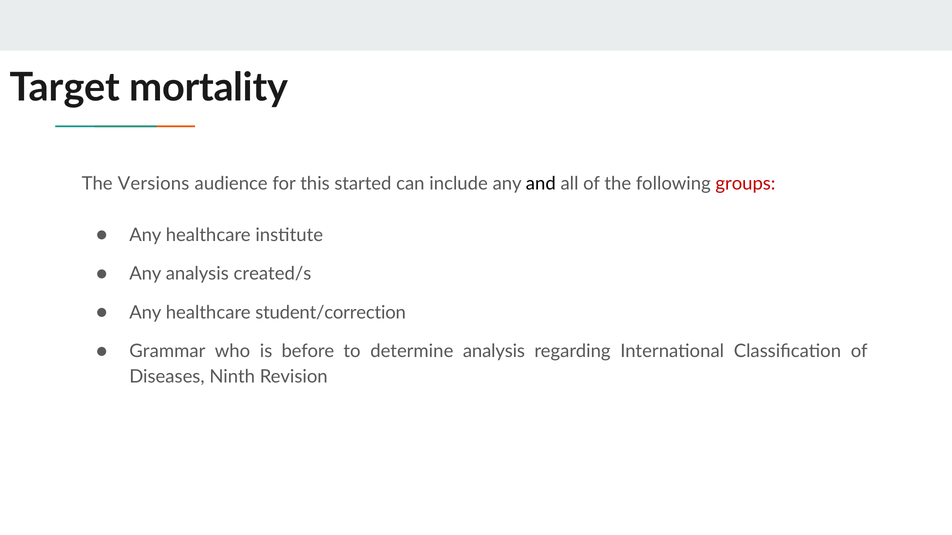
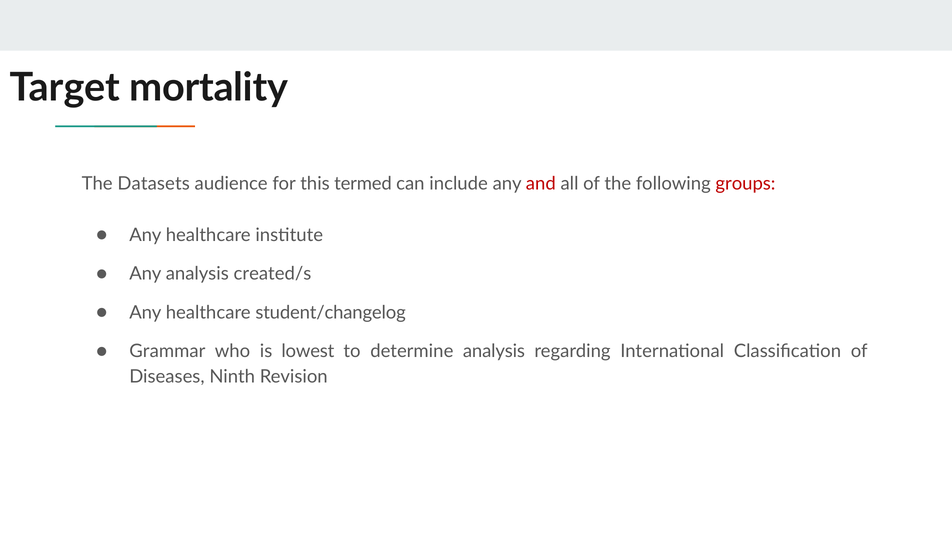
Versions: Versions -> Datasets (154, 184)
started: started -> termed (363, 184)
and colour: black -> red (541, 184)
student/correction: student/correction -> student/changelog (331, 313)
before: before -> lowest (308, 352)
